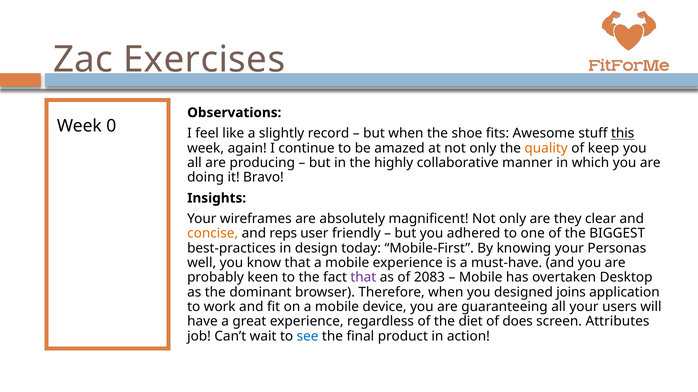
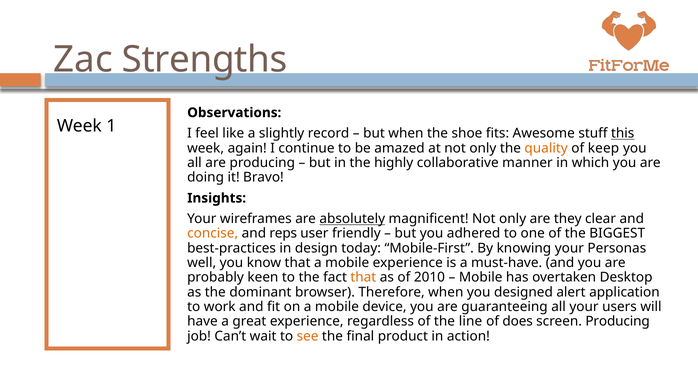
Exercises: Exercises -> Strengths (205, 60)
0: 0 -> 1 (111, 126)
absolutely underline: none -> present (352, 219)
that colour: purple -> orange (363, 278)
2083: 2083 -> 2010 (429, 278)
joins: joins -> alert (571, 293)
diet: diet -> line (471, 322)
screen Attributes: Attributes -> Producing (618, 322)
see colour: blue -> orange (308, 337)
